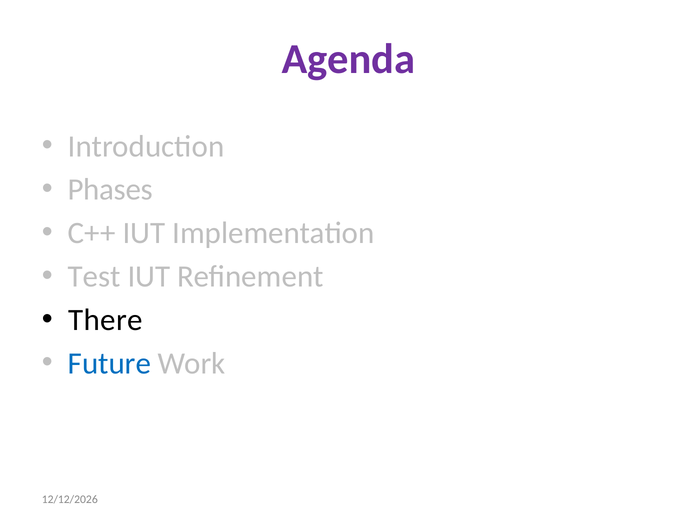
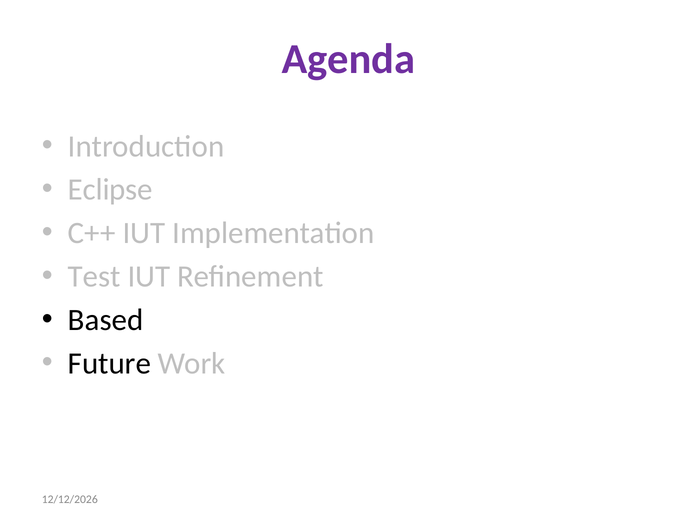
Phases: Phases -> Eclipse (110, 190)
There: There -> Based (106, 320)
Future colour: blue -> black (109, 363)
